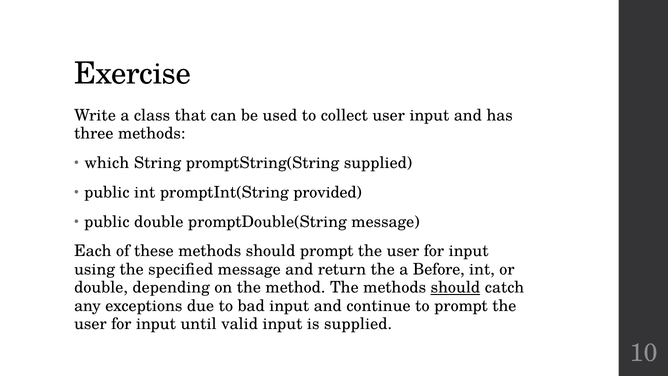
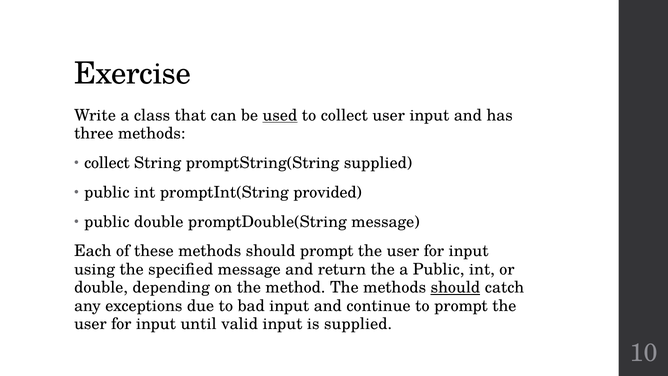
used underline: none -> present (280, 115)
which: which -> collect (107, 163)
a Before: Before -> Public (439, 269)
